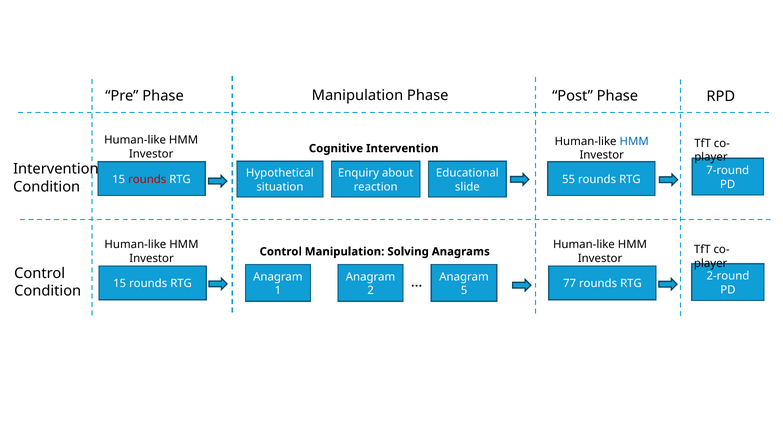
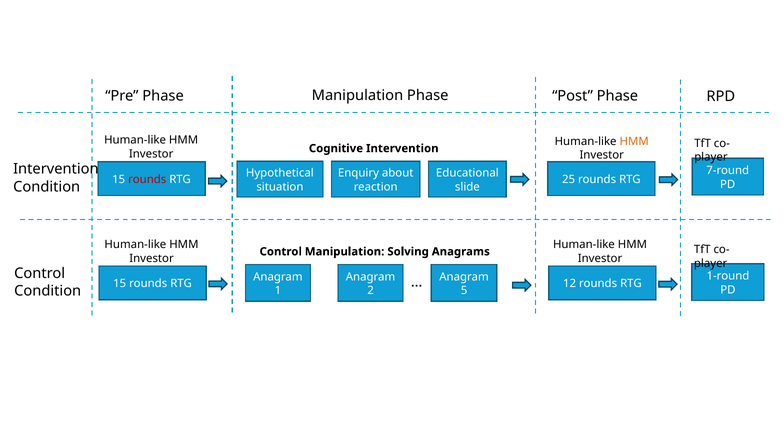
HMM colour: blue -> orange (634, 142)
55: 55 -> 25 (569, 180)
2-round: 2-round -> 1-round (728, 276)
77: 77 -> 12 (570, 284)
